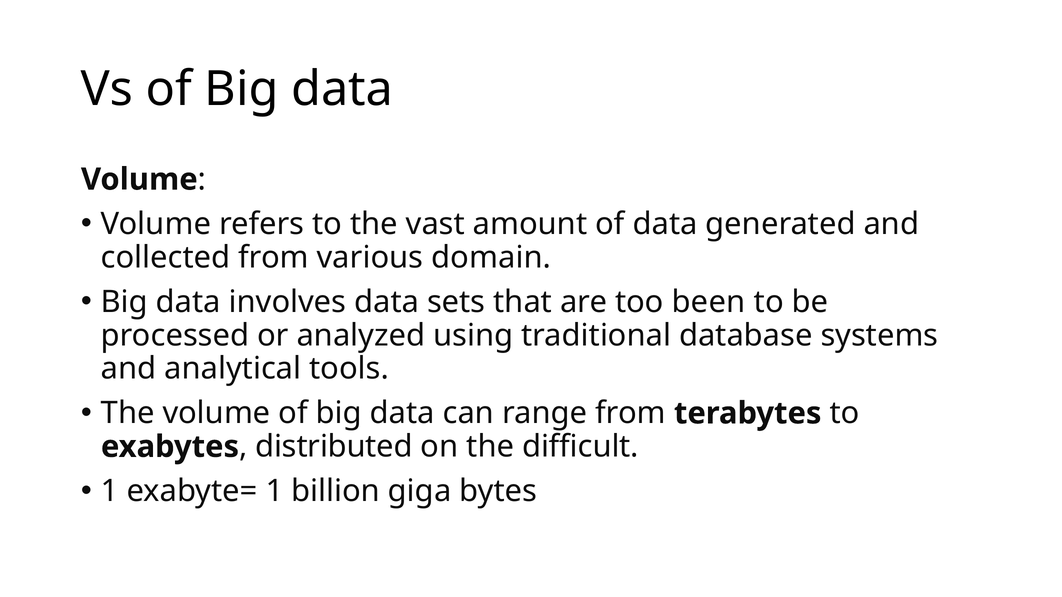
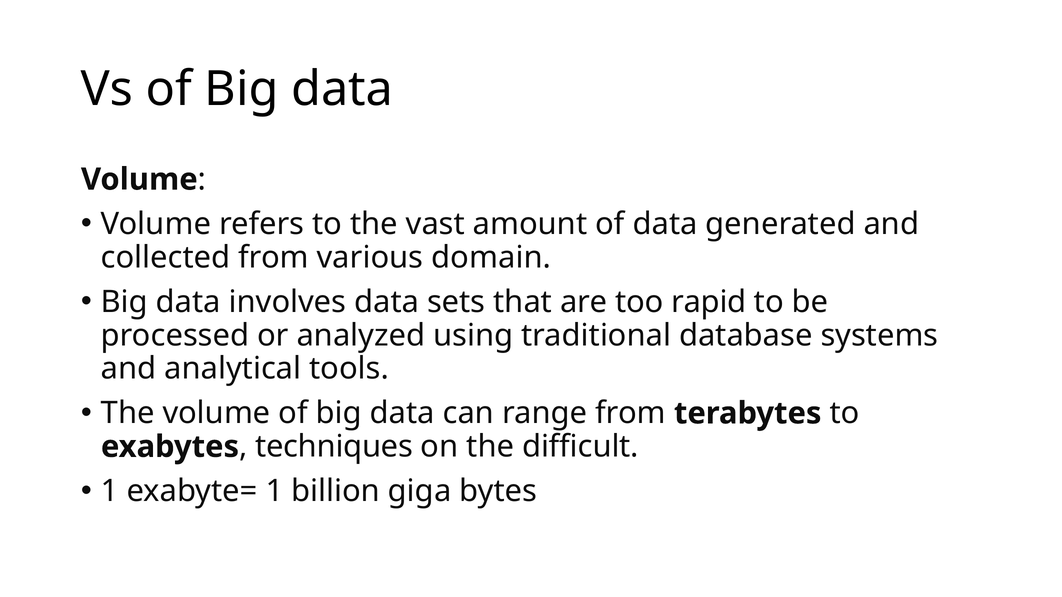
been: been -> rapid (709, 302)
distributed: distributed -> techniques (334, 447)
